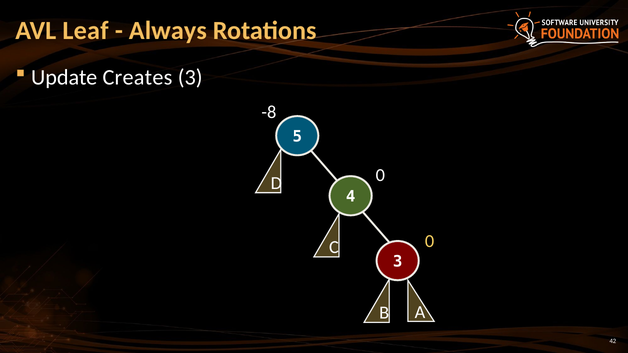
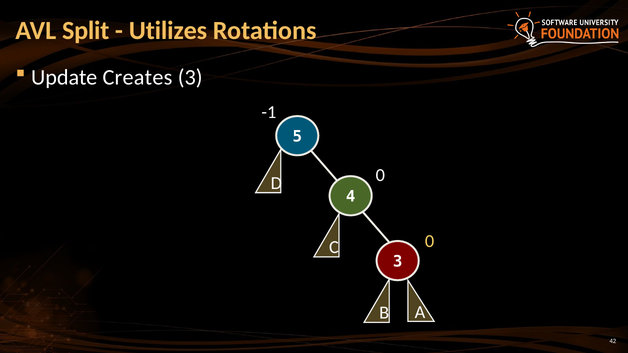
Leaf: Leaf -> Split (86, 31)
Always: Always -> Utilizes (168, 31)
-8: -8 -> -1 (269, 113)
